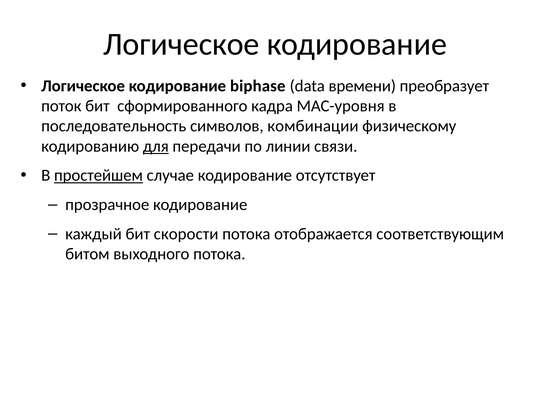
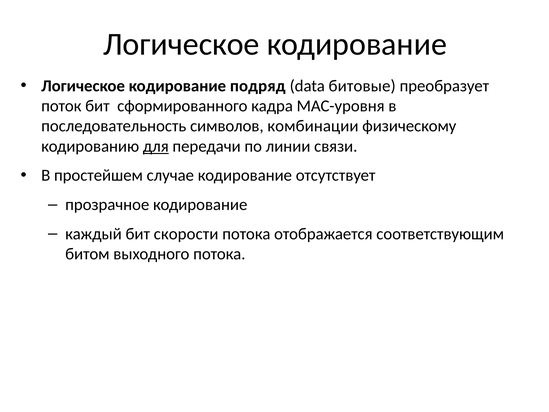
biphase: biphase -> подряд (258, 86)
времени: времени -> битовые (362, 86)
простейшем underline: present -> none (98, 175)
